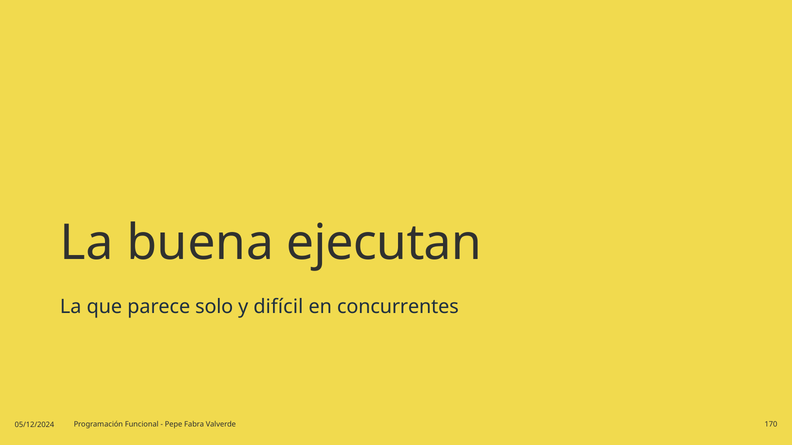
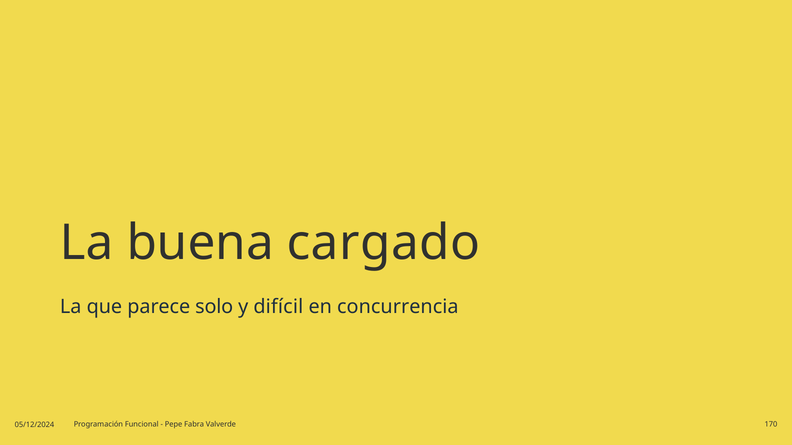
ejecutan: ejecutan -> cargado (383, 243)
concurrentes: concurrentes -> concurrencia (398, 307)
